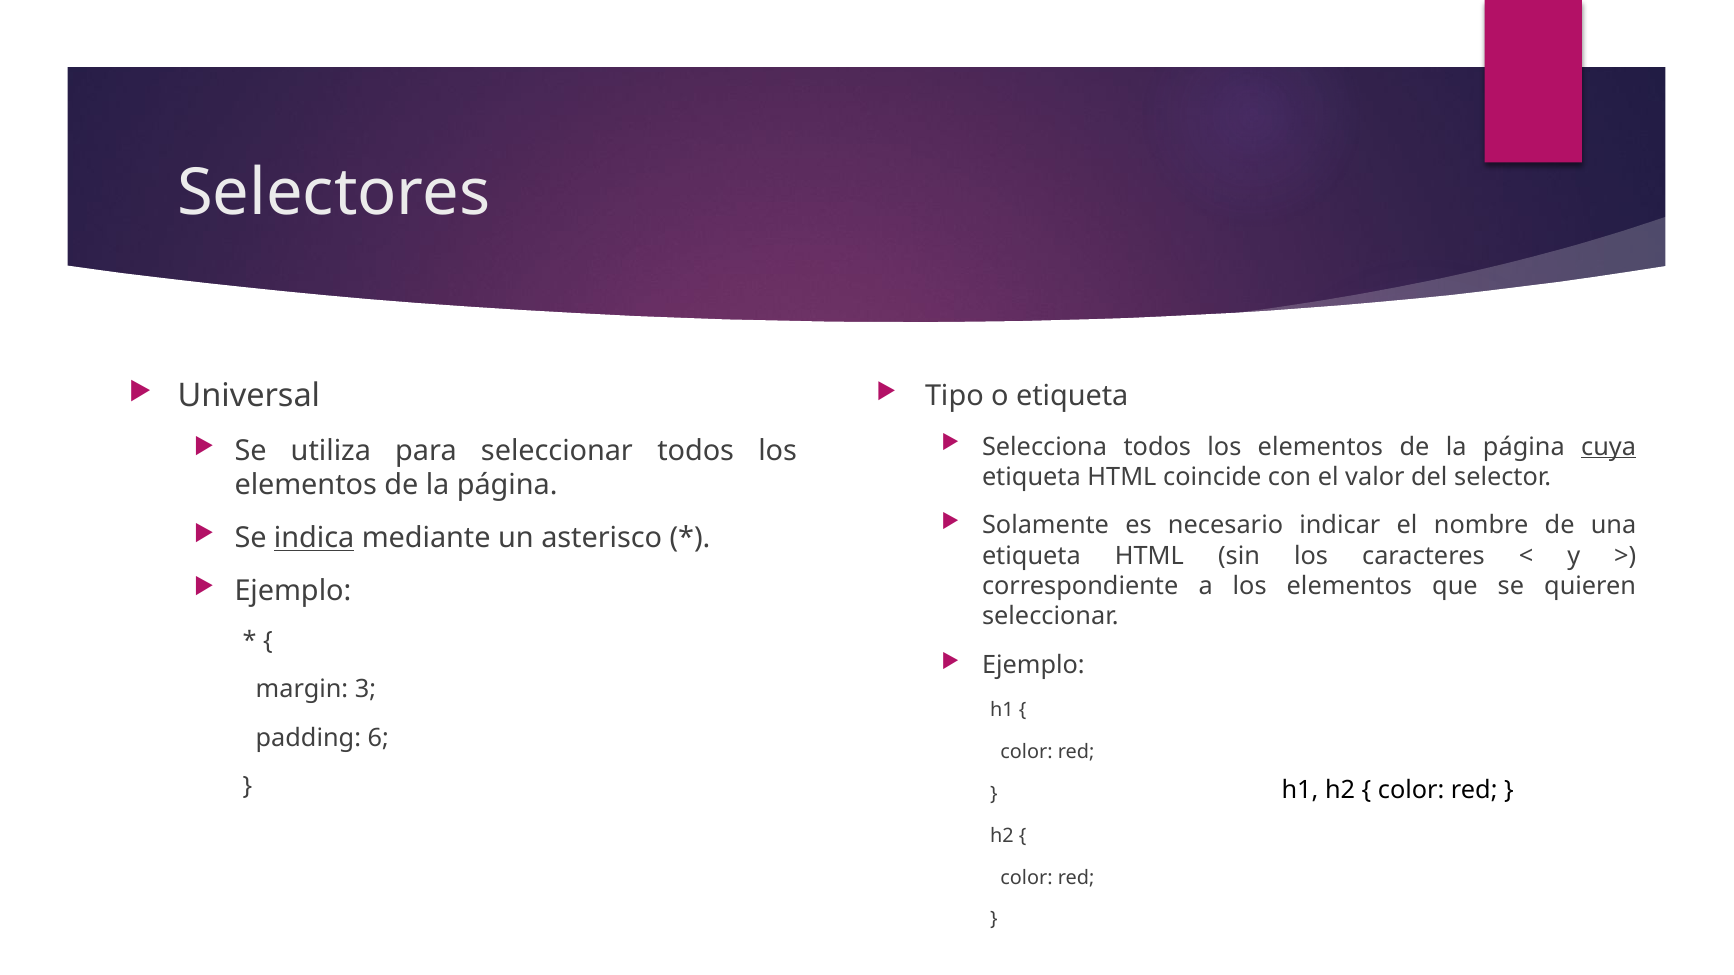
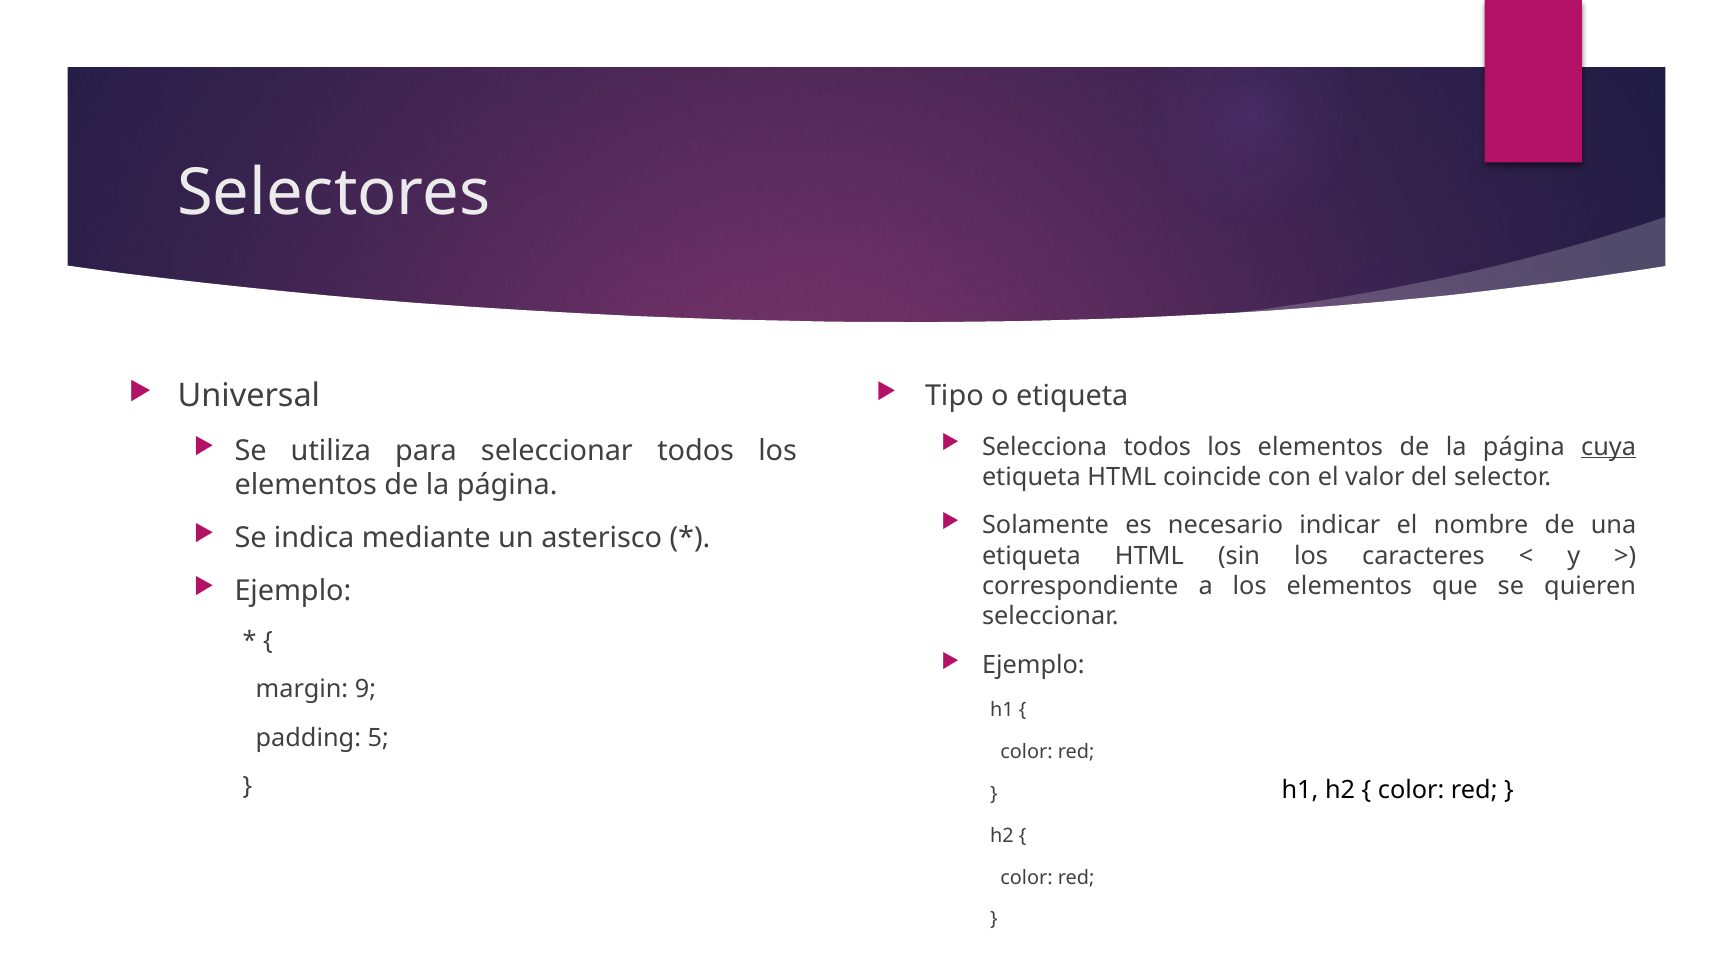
indica underline: present -> none (314, 538)
3: 3 -> 9 (366, 690)
6: 6 -> 5 (378, 738)
